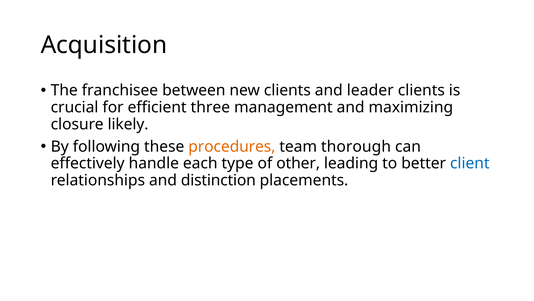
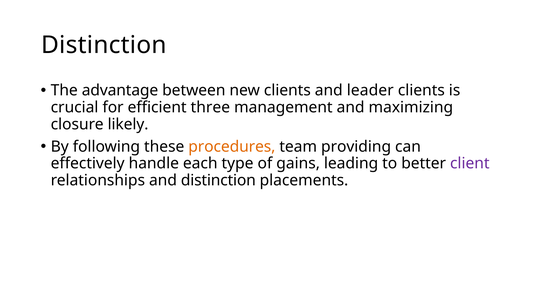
Acquisition: Acquisition -> Distinction (104, 45)
franchisee: franchisee -> advantage (120, 90)
thorough: thorough -> providing (356, 146)
other: other -> gains (298, 163)
client colour: blue -> purple (470, 163)
